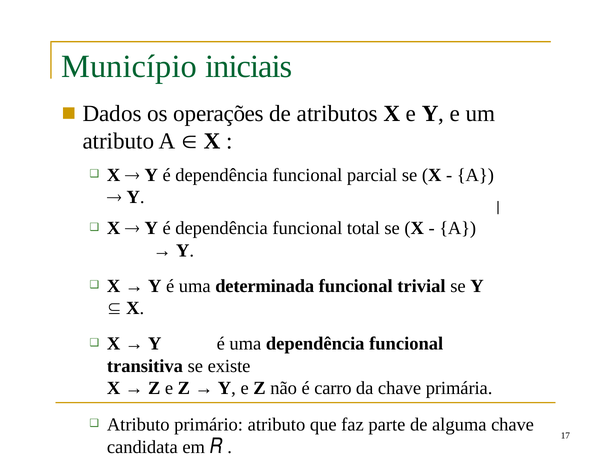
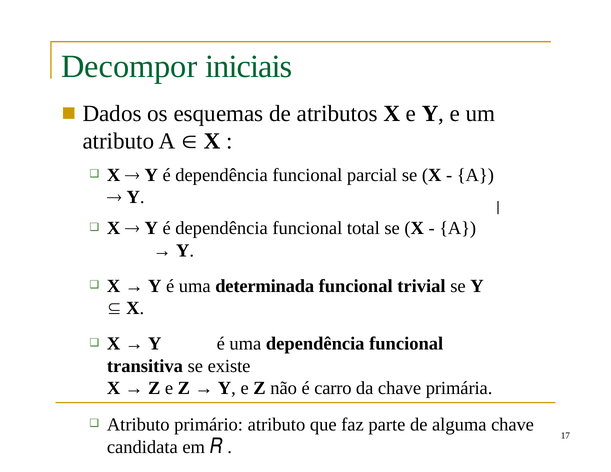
Município: Município -> Decompor (129, 67)
operações: operações -> esquemas (219, 114)
